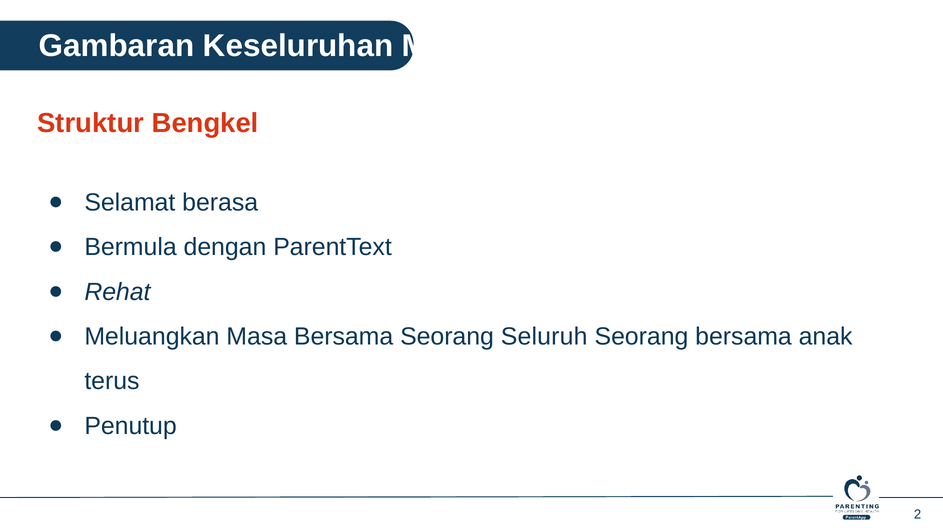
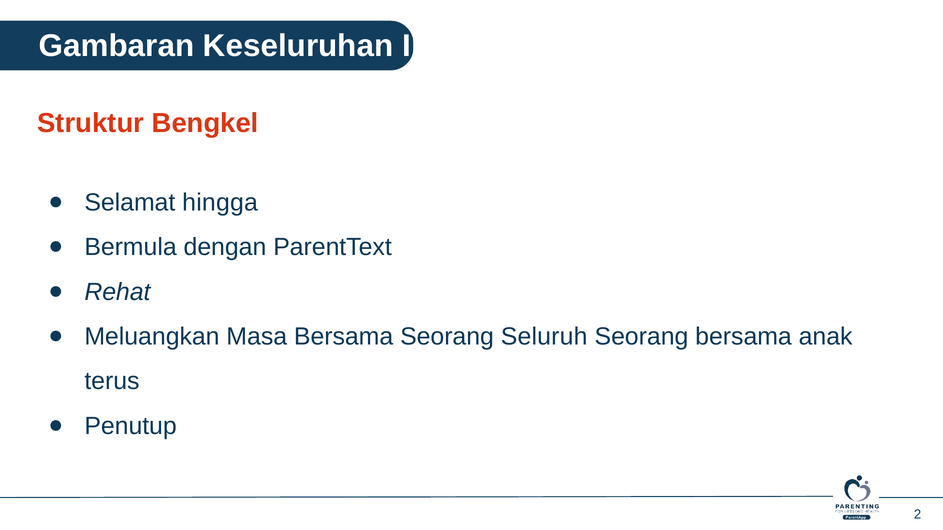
Mari: Mari -> Imej (434, 46)
berasa: berasa -> hingga (220, 203)
